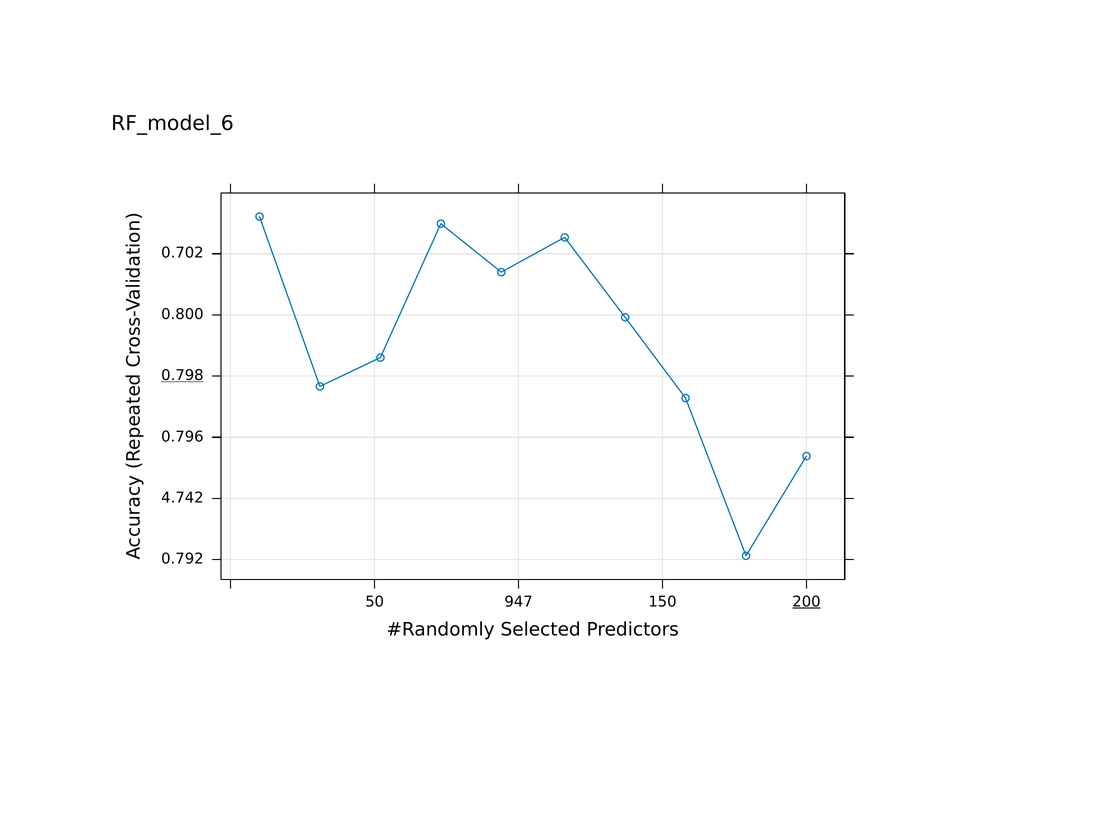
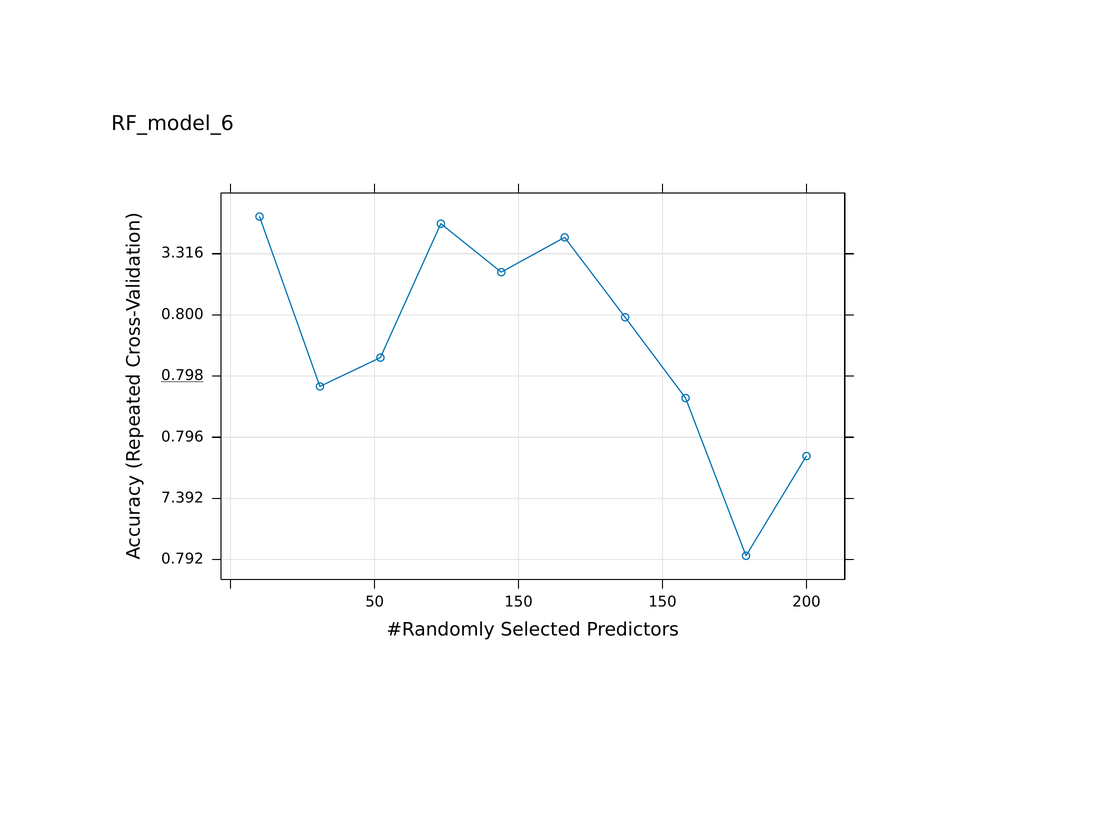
0.702: 0.702 -> 3.316 (182, 253)
4.742: 4.742 -> 7.392 (182, 498)
50 947: 947 -> 150 (519, 602)
200 underline: present -> none (806, 602)
